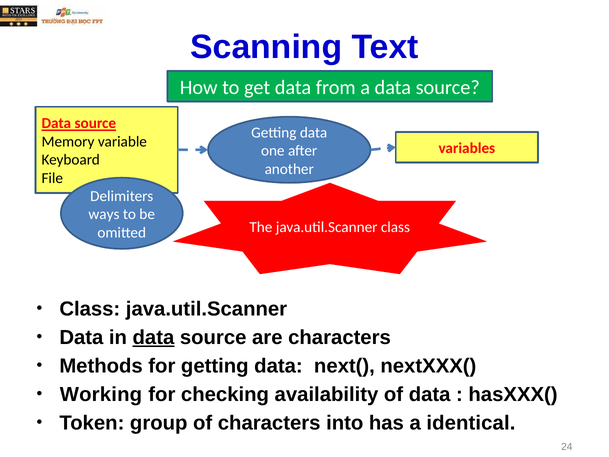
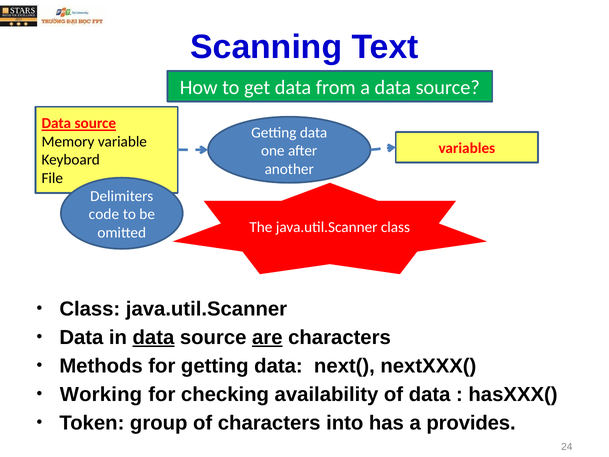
ways: ways -> code (104, 214)
are underline: none -> present (267, 337)
identical: identical -> provides (471, 423)
